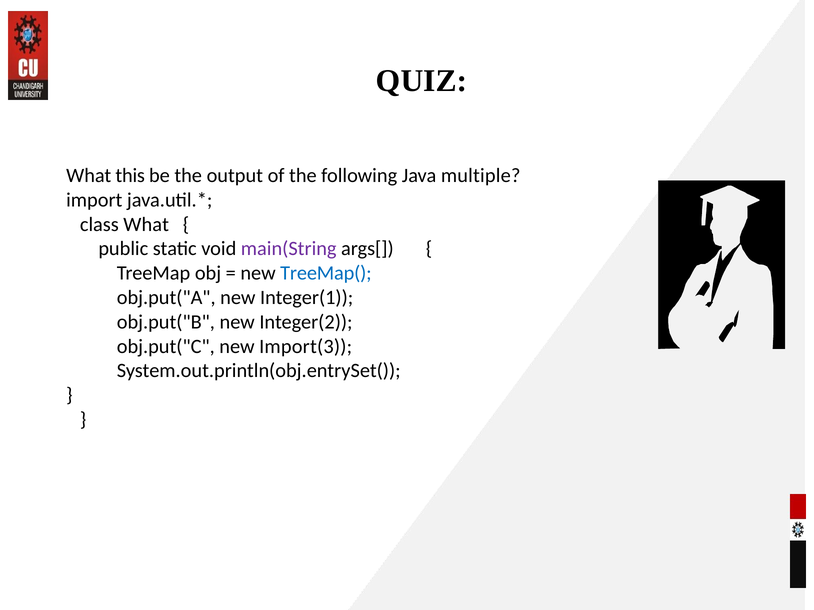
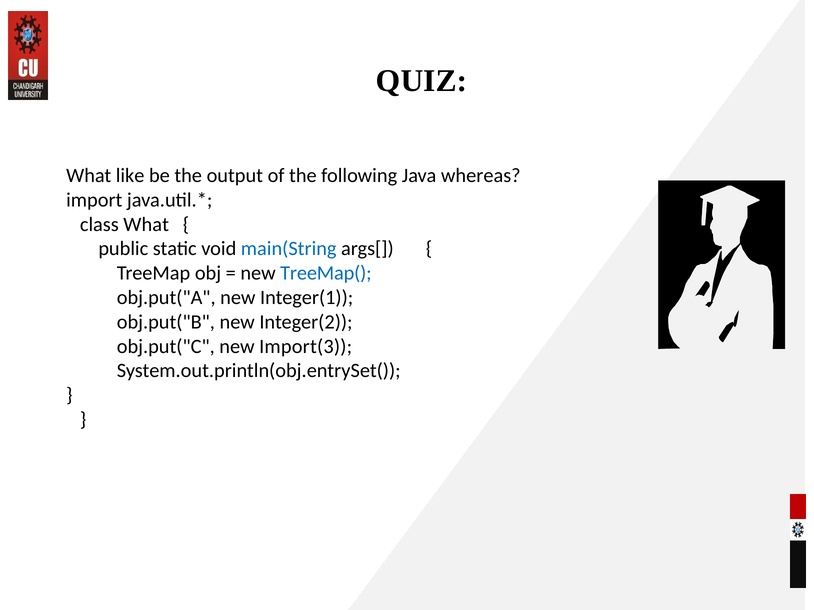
this: this -> like (130, 176)
multiple: multiple -> whereas (481, 176)
main(String colour: purple -> blue (289, 249)
